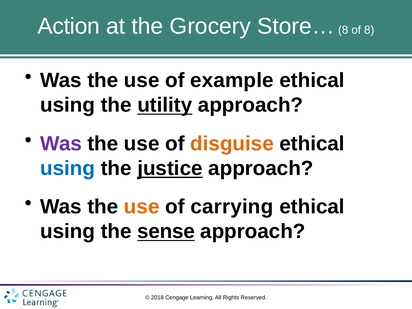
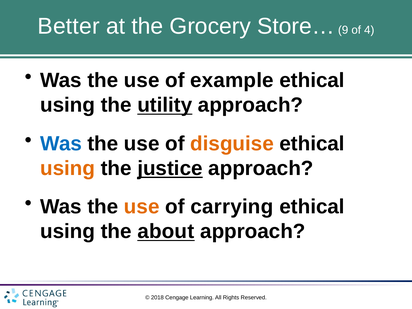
Action: Action -> Better (69, 26)
Store… 8: 8 -> 9 (343, 30)
of 8: 8 -> 4 (369, 30)
Was colour: purple -> blue (61, 144)
using colour: blue -> orange (68, 168)
sense: sense -> about (166, 231)
